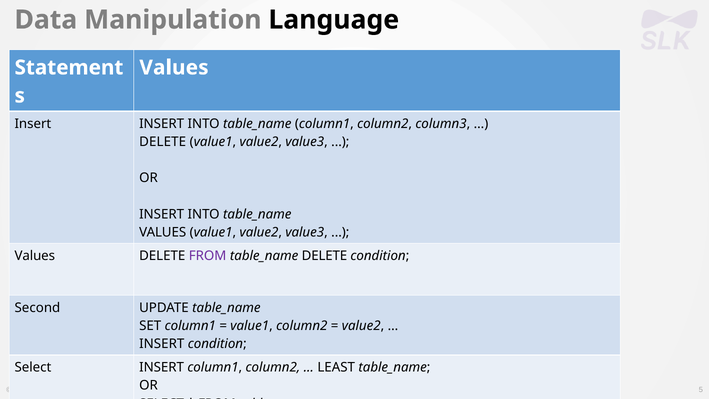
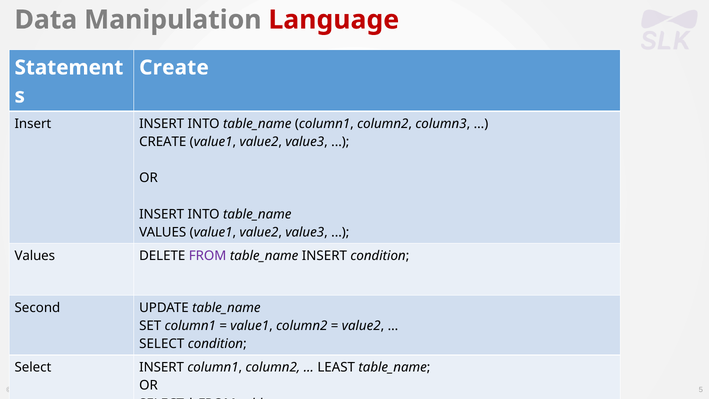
Language colour: black -> red (334, 20)
Values: Values -> Create (174, 68)
DELETE: DELETE -> CREATE (163, 142)
DELETE: DELETE -> INSERT (324, 256)
INSERT: INSERT -> SELECT (162, 344)
